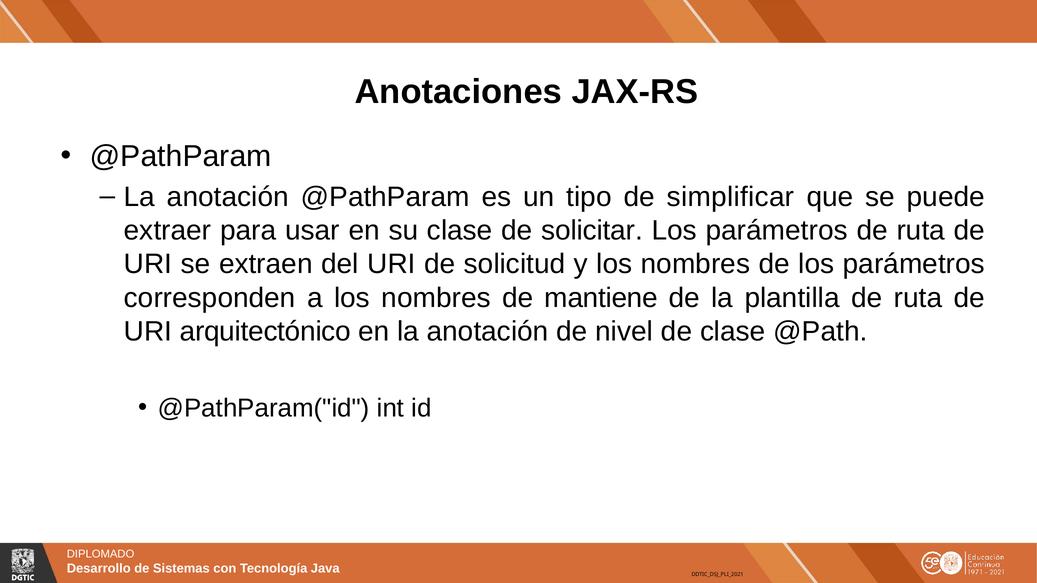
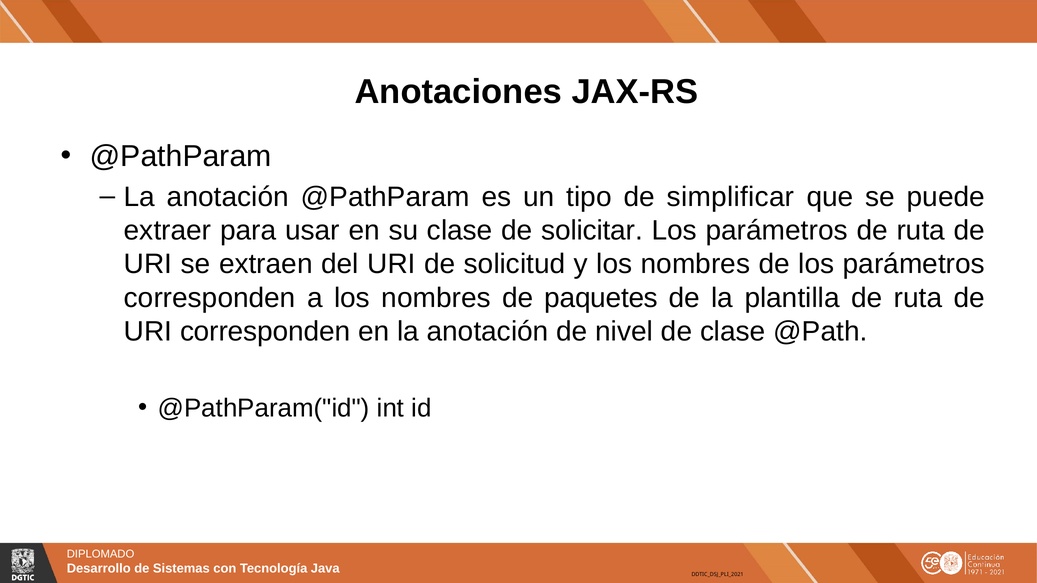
mantiene: mantiene -> paquetes (601, 298)
URI arquitectónico: arquitectónico -> corresponden (265, 332)
